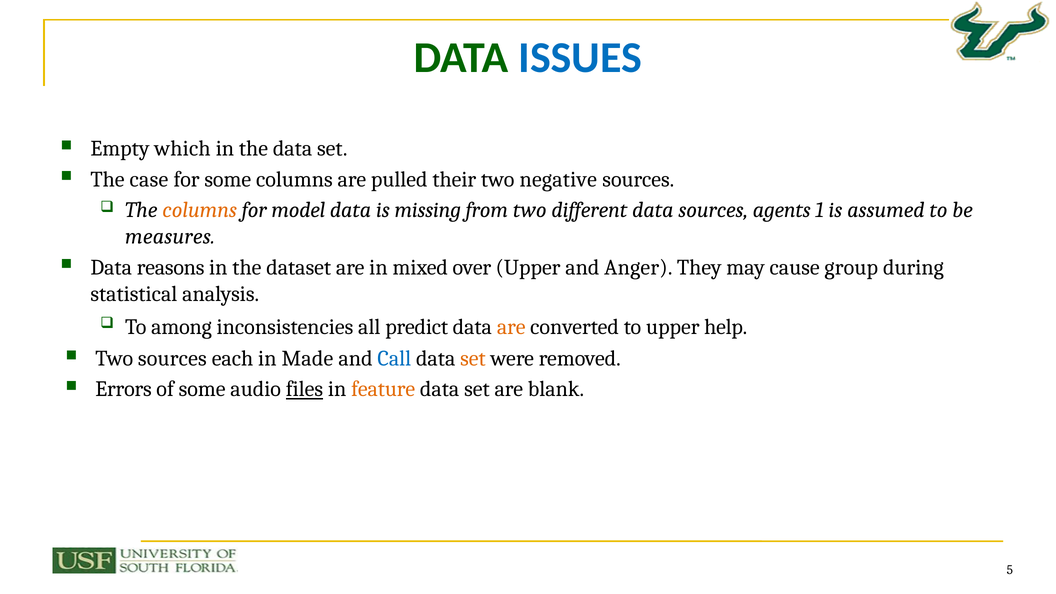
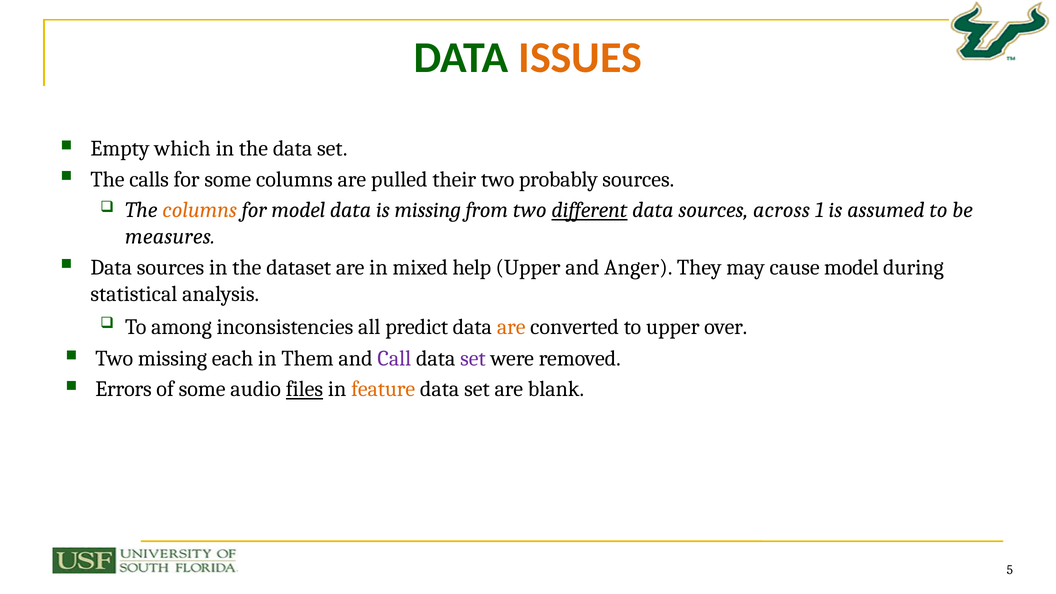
ISSUES colour: blue -> orange (580, 58)
case: case -> calls (149, 179)
negative: negative -> probably (558, 179)
different underline: none -> present (589, 210)
agents: agents -> across (781, 210)
reasons: reasons -> sources (171, 267)
over: over -> help (472, 267)
cause group: group -> model (851, 267)
help: help -> over (726, 327)
Two sources: sources -> missing (173, 358)
Made: Made -> Them (308, 358)
Call colour: blue -> purple (394, 358)
set colour: orange -> purple (473, 358)
